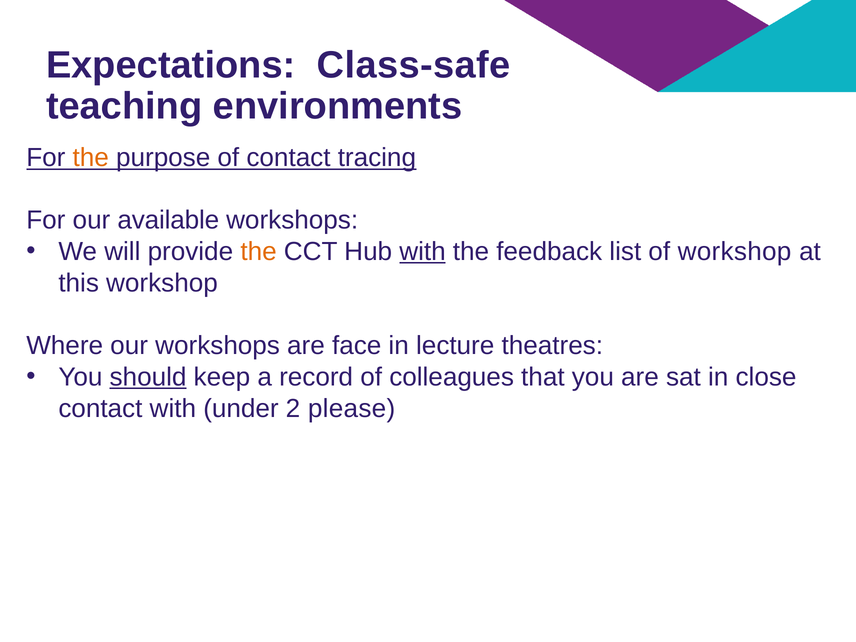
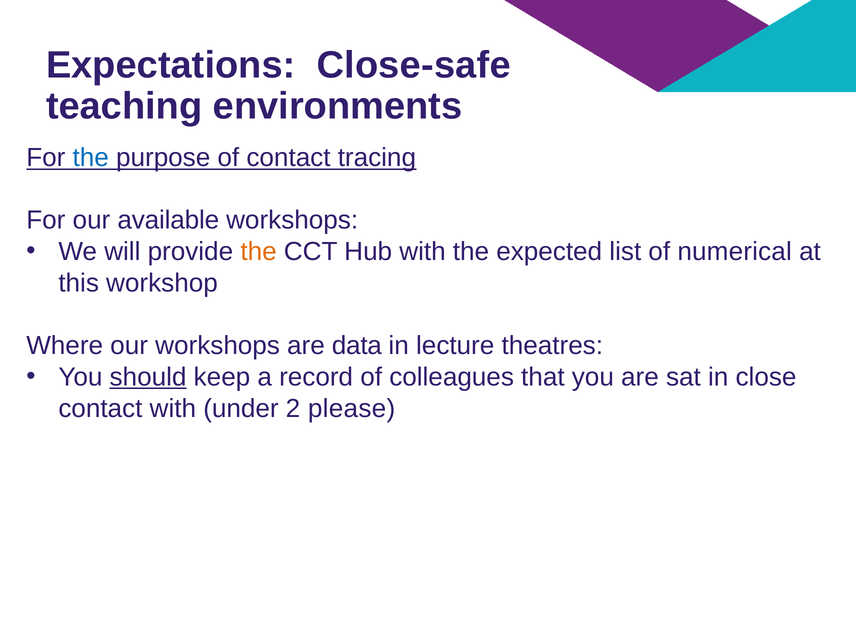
Class-safe: Class-safe -> Close-safe (414, 65)
the colour: orange -> blue (91, 158)
with underline: present -> none (423, 252)
feedback: feedback -> expected (549, 252)
of workshop: workshop -> numerical (735, 252)
face: face -> data (357, 346)
